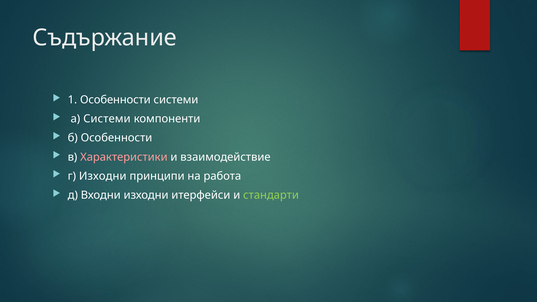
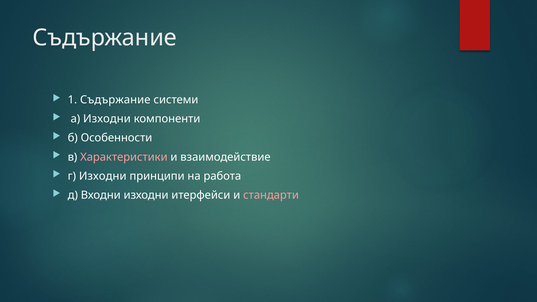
1 Особенности: Особенности -> Съдържание (115, 100)
а Системи: Системи -> Изходни (107, 119)
стандарти colour: light green -> pink (271, 195)
